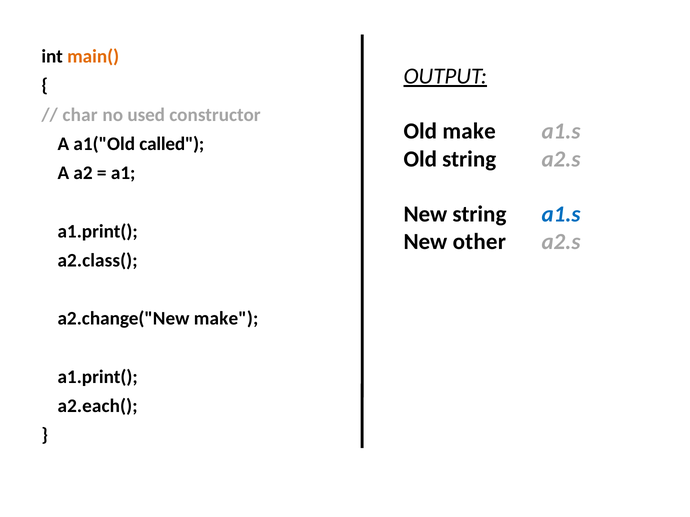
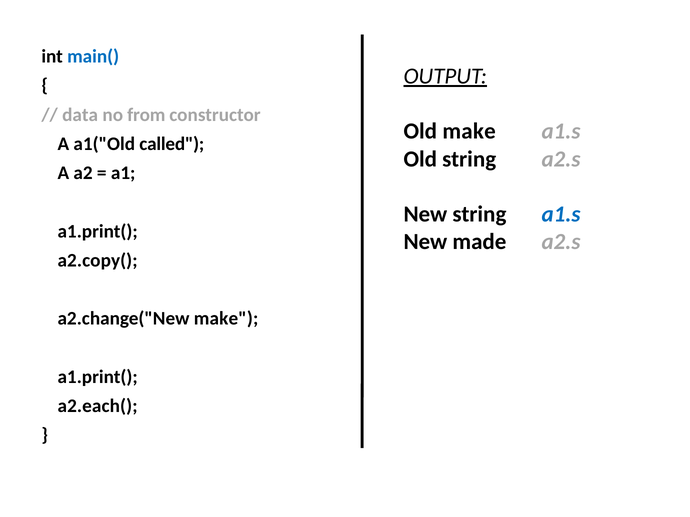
main( colour: orange -> blue (93, 57)
char: char -> data (80, 115)
used: used -> from (146, 115)
other: other -> made (479, 242)
a2.class(: a2.class( -> a2.copy( (98, 261)
